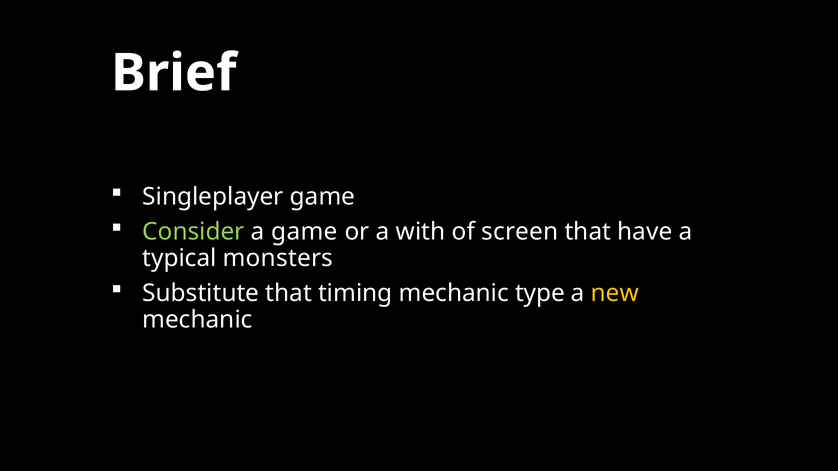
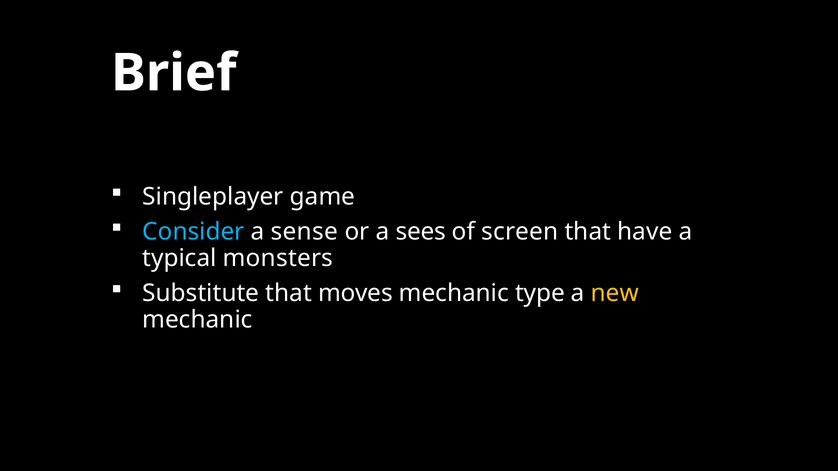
Consider colour: light green -> light blue (194, 232)
a game: game -> sense (304, 232)
with: with -> sees (421, 232)
timing: timing -> moves (355, 293)
